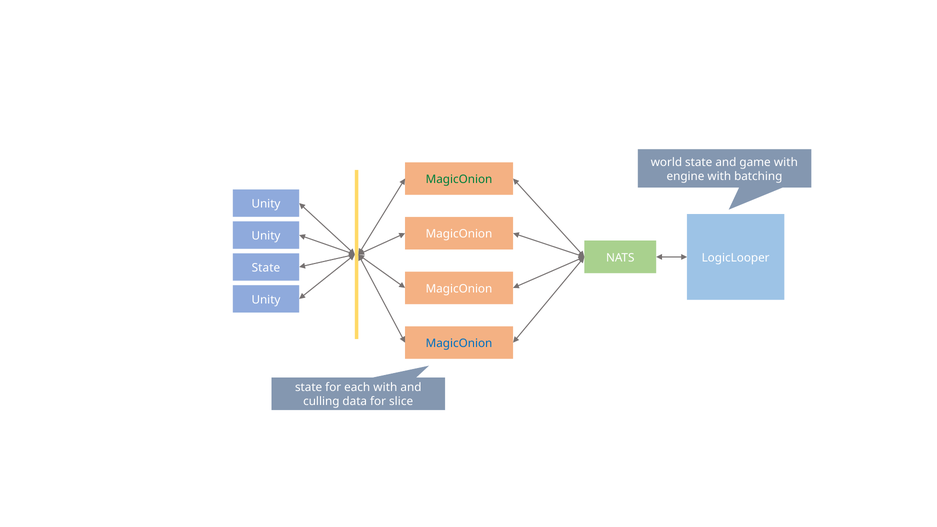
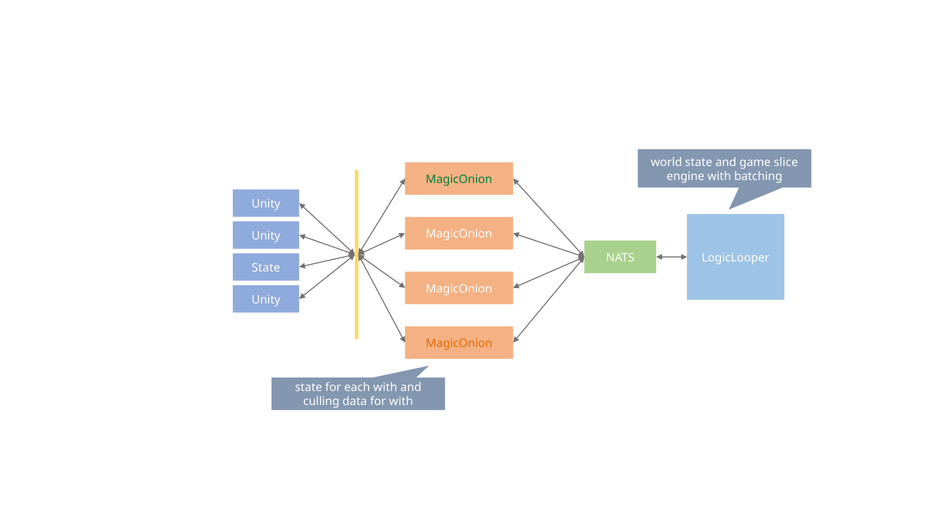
game with: with -> slice (786, 162)
MagicOnion colour: blue -> orange (459, 343)
for slice: slice -> with (401, 402)
